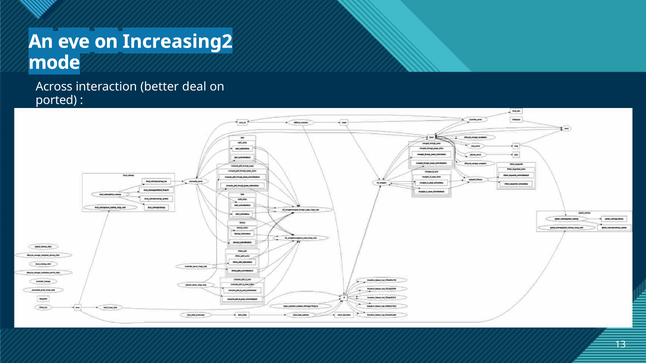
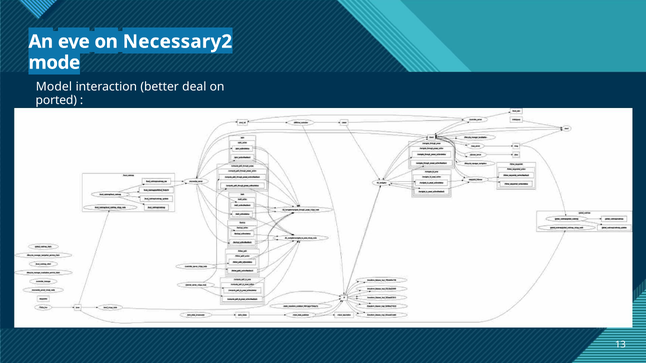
Increasing2: Increasing2 -> Necessary2 (177, 42)
Across: Across -> Model (54, 87)
